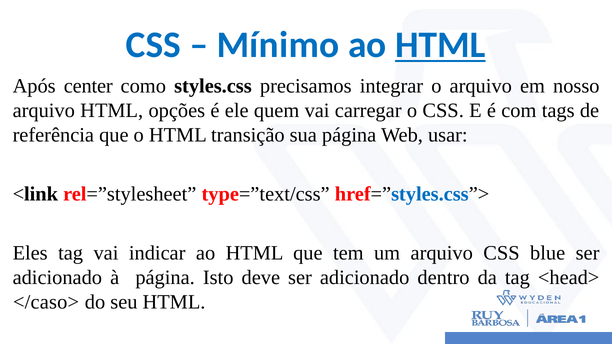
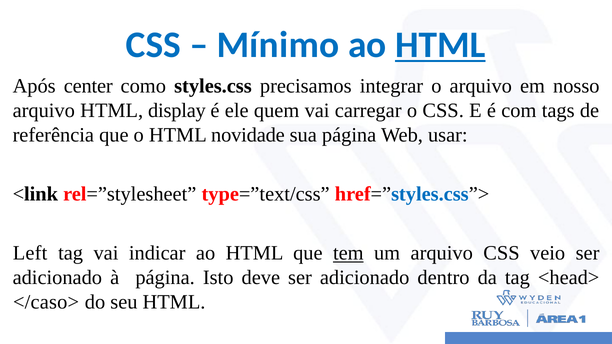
opções: opções -> display (177, 111)
transição: transição -> novidade (248, 135)
Eles: Eles -> Left (30, 253)
tem underline: none -> present (348, 253)
blue: blue -> veio (548, 253)
